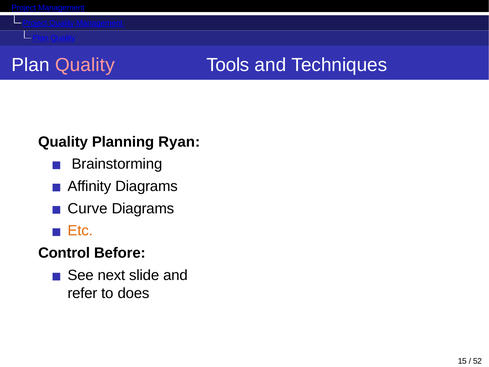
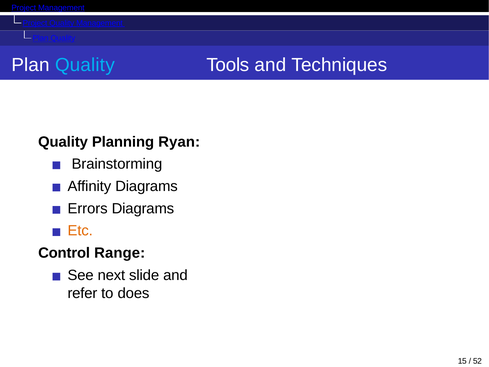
Quality colour: pink -> light blue (85, 65)
Curve: Curve -> Errors (88, 209)
Before: Before -> Range (120, 253)
